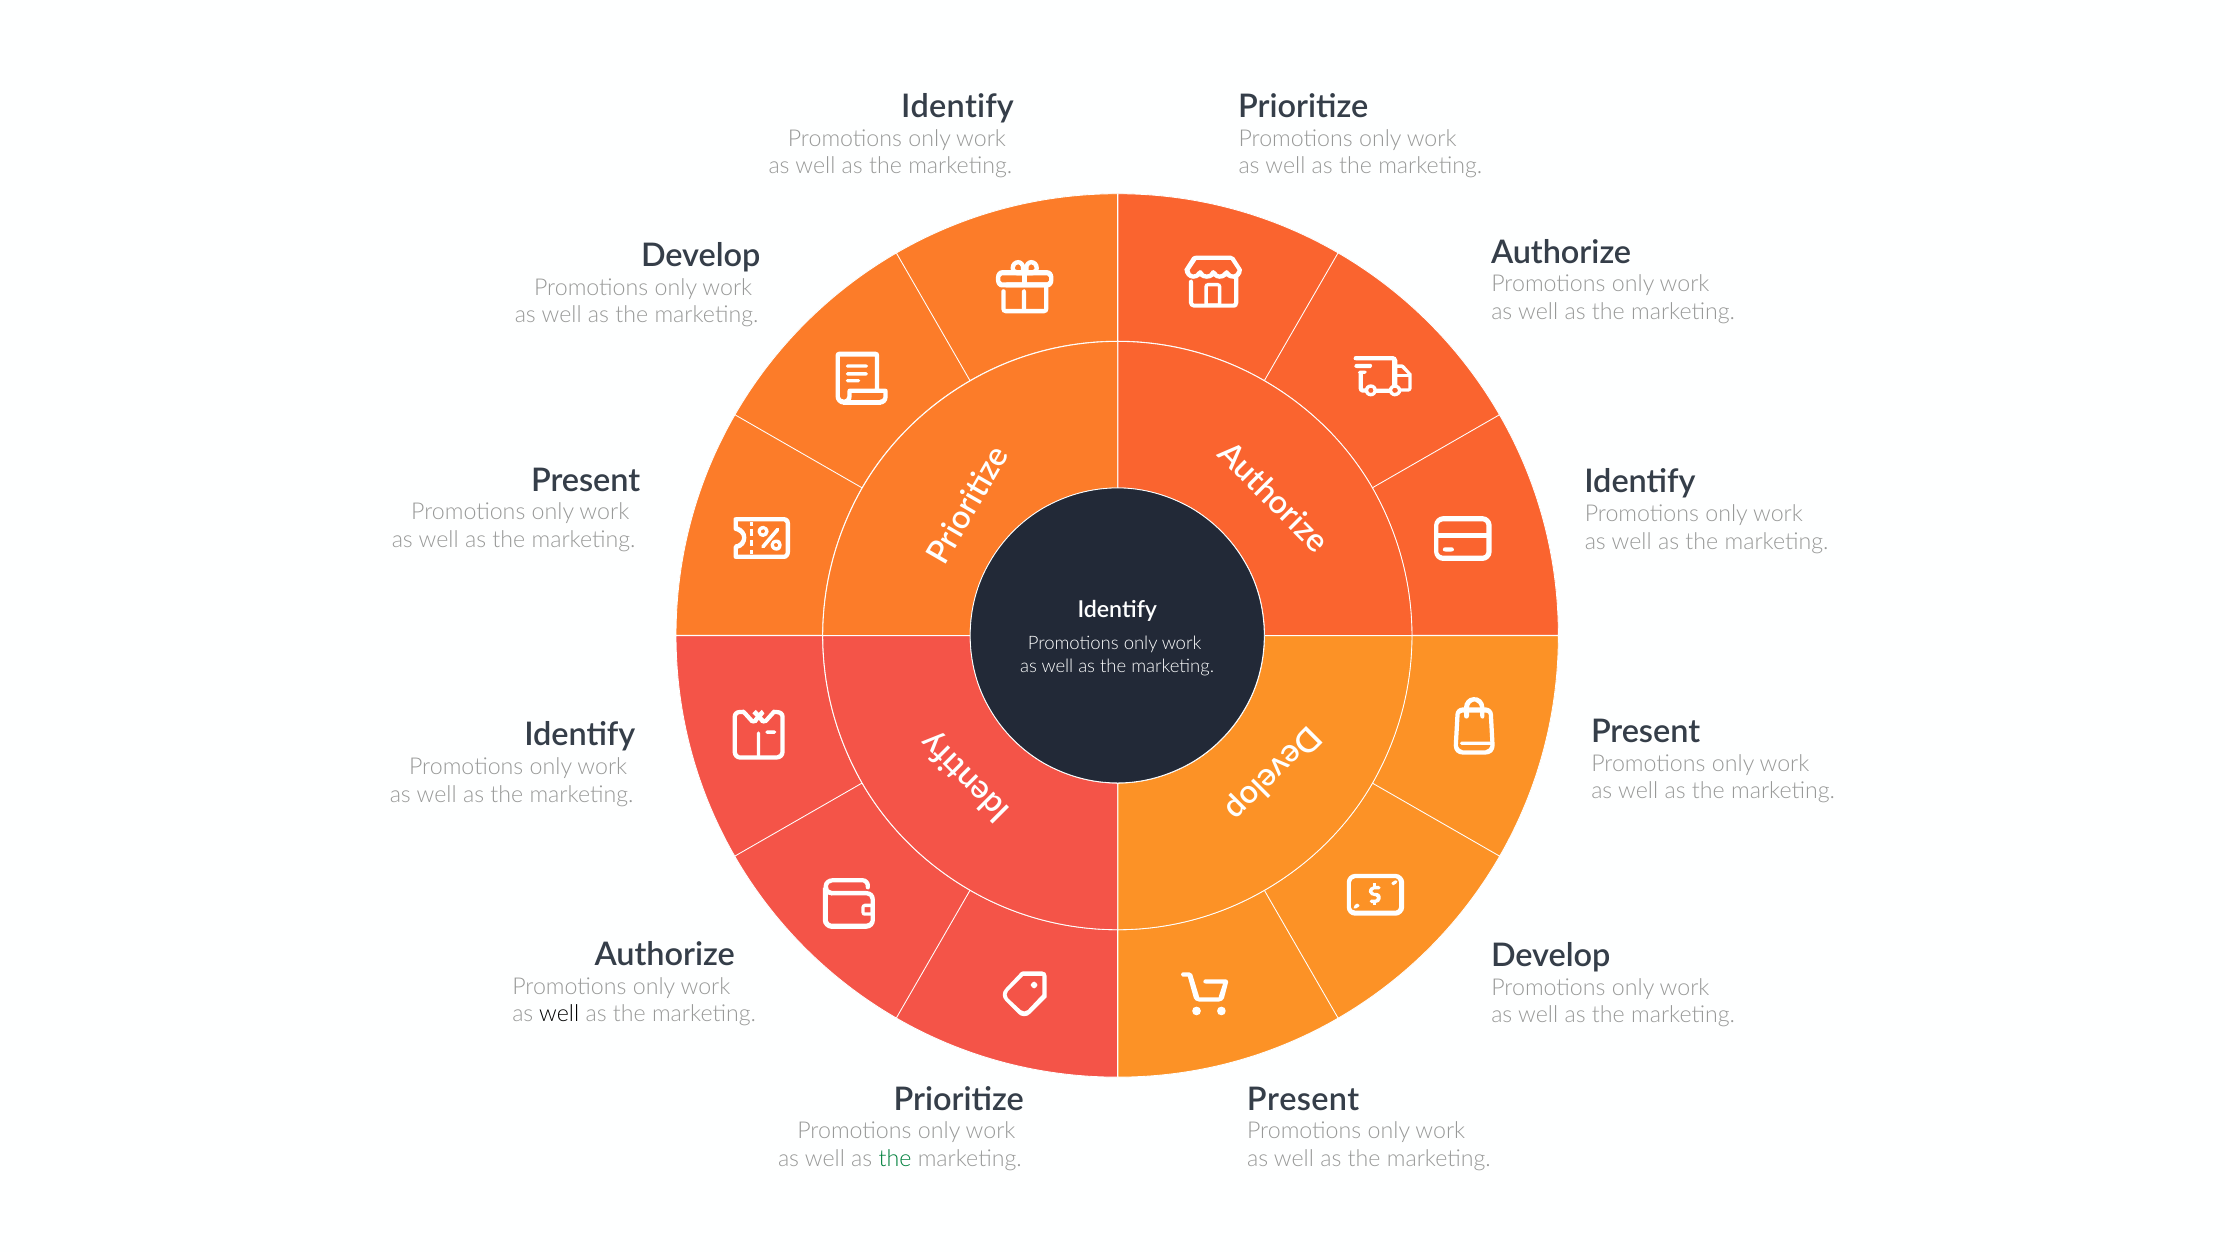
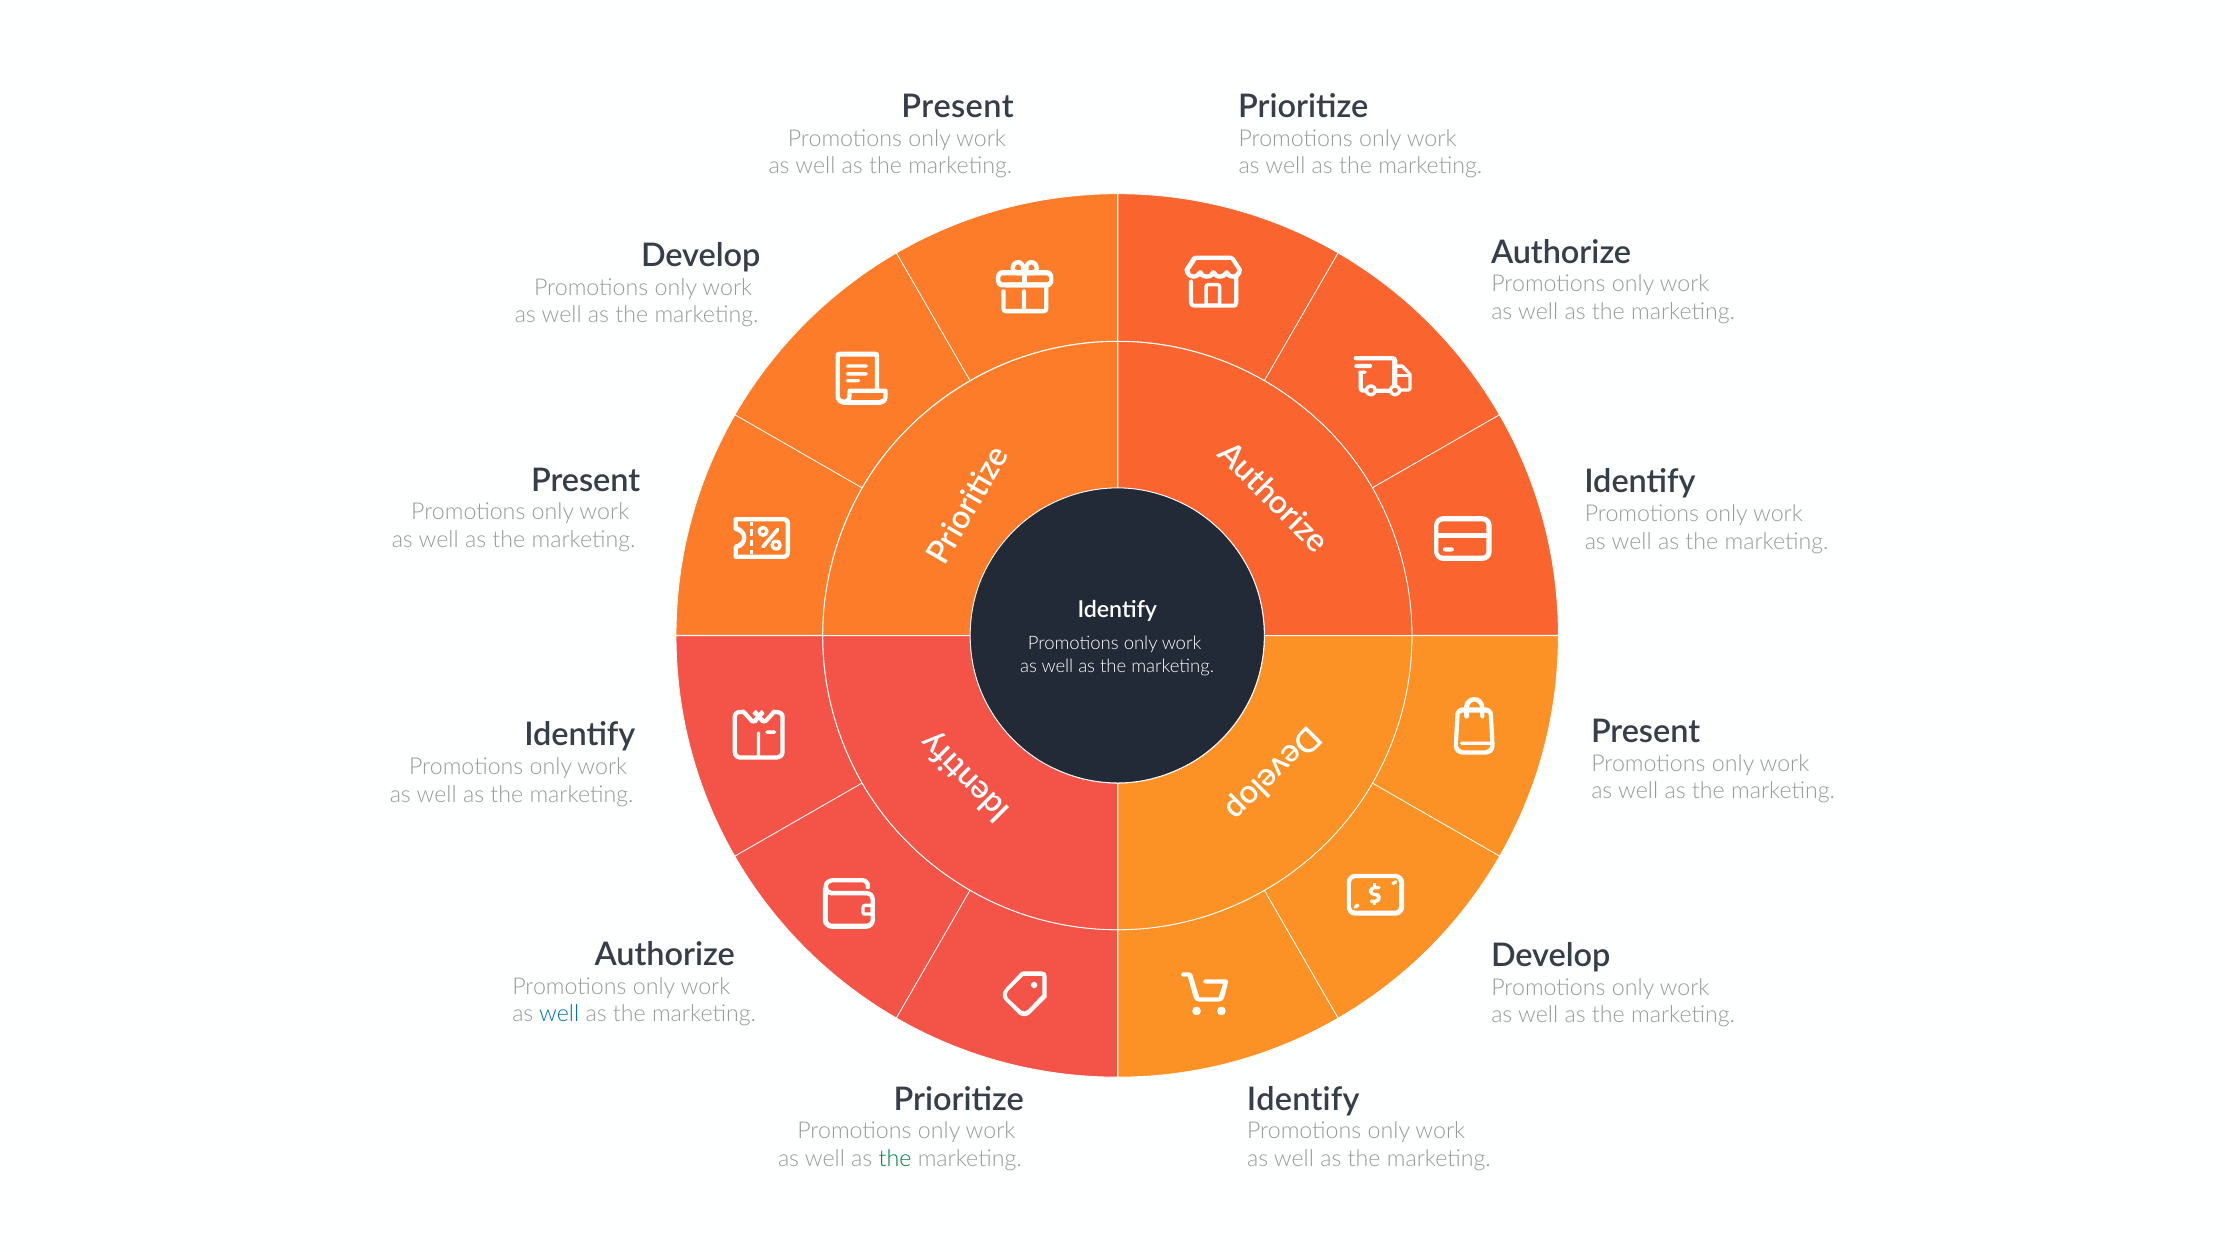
Identify: Identify -> Present (957, 107)
well colour: black -> blue (559, 1014)
Present: Present -> Identify (1303, 1099)
